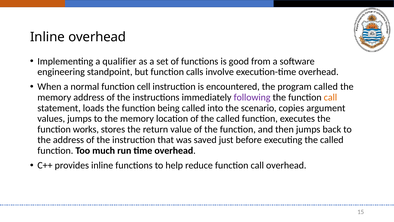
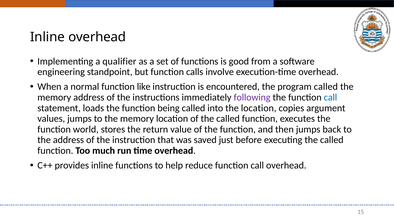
cell: cell -> like (144, 87)
call colour: orange -> blue (330, 97)
the scenario: scenario -> location (259, 108)
works: works -> world (86, 129)
